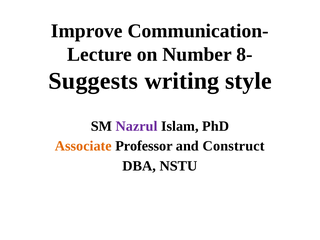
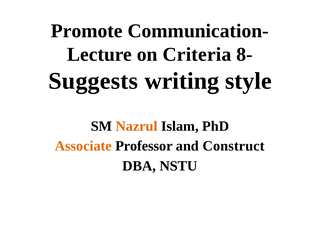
Improve: Improve -> Promote (87, 31)
Number: Number -> Criteria (197, 54)
Nazrul colour: purple -> orange (137, 126)
